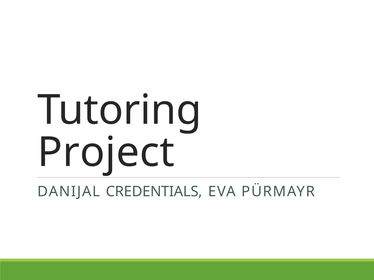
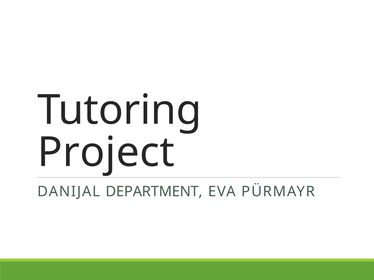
CREDENTIALS: CREDENTIALS -> DEPARTMENT (154, 192)
